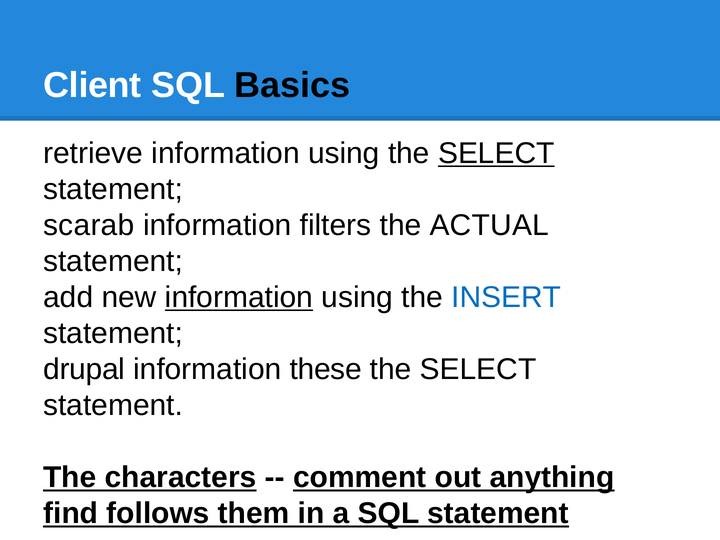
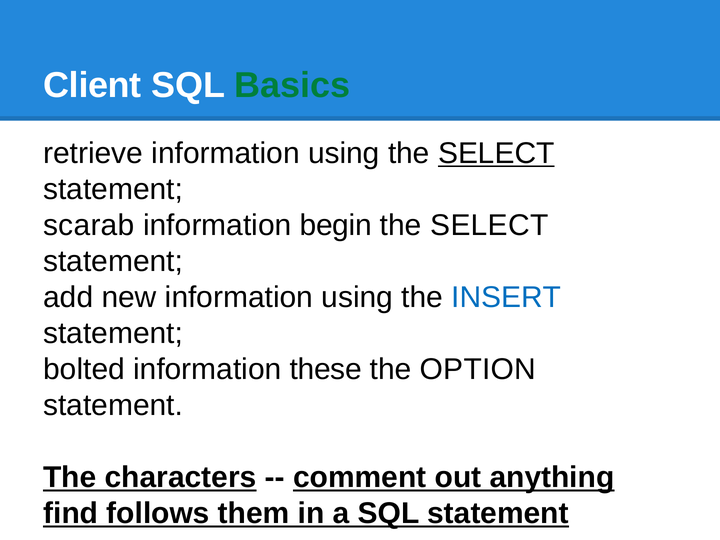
Basics colour: black -> green (292, 85)
filters: filters -> begin (336, 225)
ACTUAL: ACTUAL -> SELECT (489, 225)
information underline: present -> none (239, 297)
drupal: drupal -> bolted (84, 369)
SELECT: SELECT -> OPTION (478, 369)
